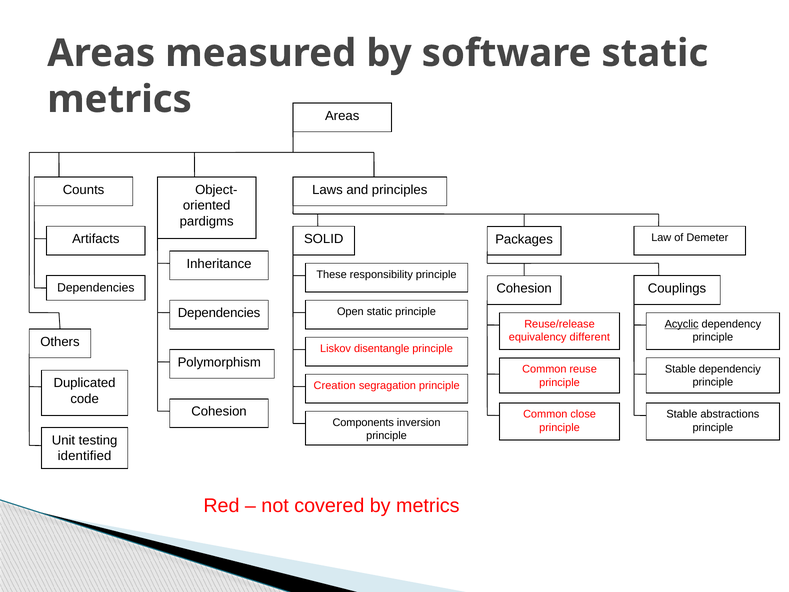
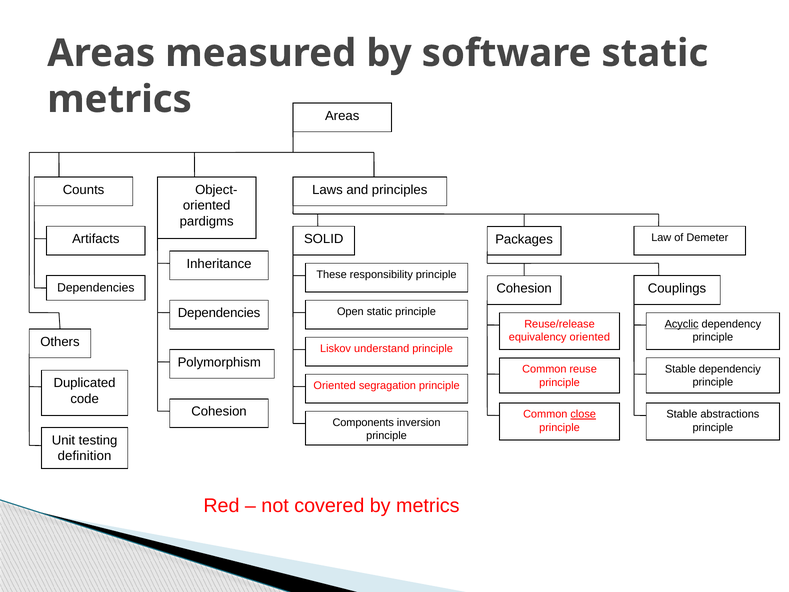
equivalency different: different -> oriented (590, 337)
disentangle: disentangle -> understand (382, 348)
Creation: Creation -> Oriented (335, 385)
close underline: none -> present (583, 414)
identified: identified -> definition (85, 456)
